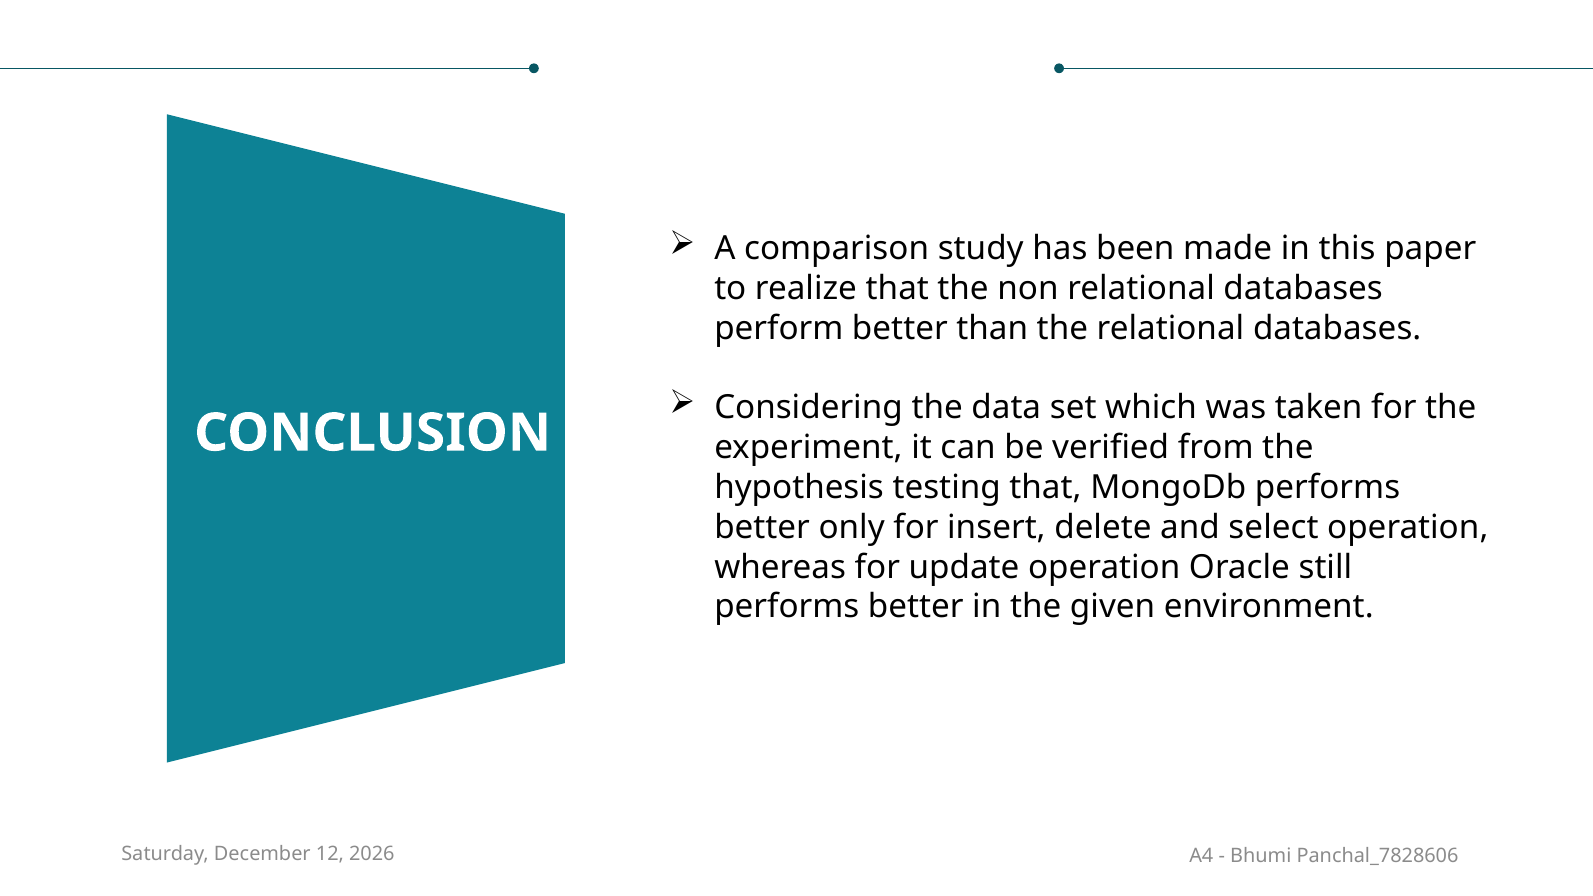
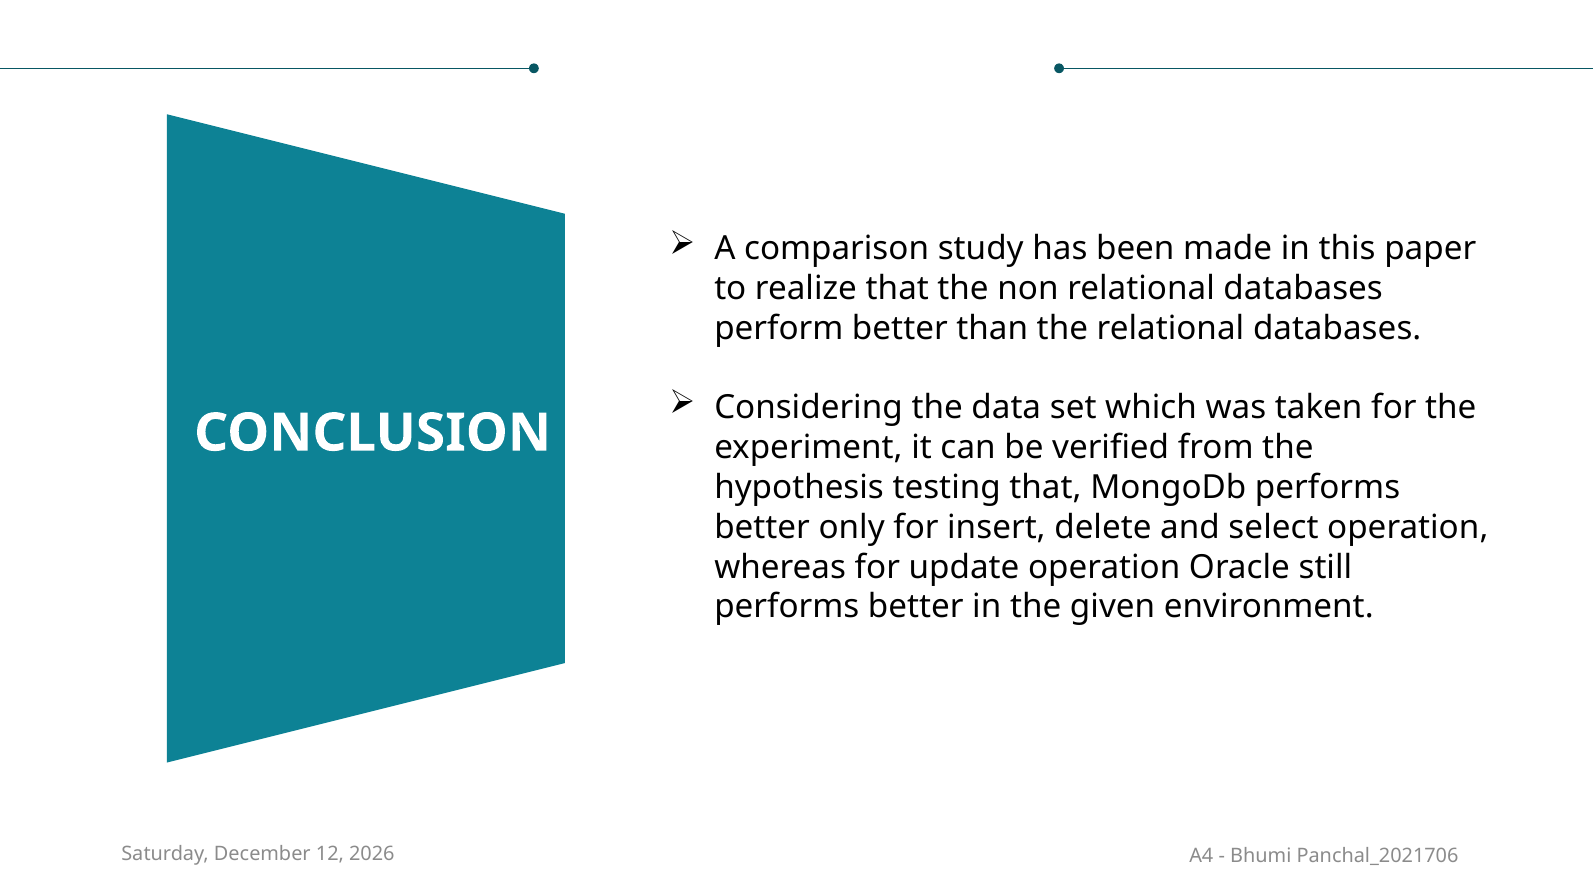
Panchal_7828606: Panchal_7828606 -> Panchal_2021706 (1378, 856)
